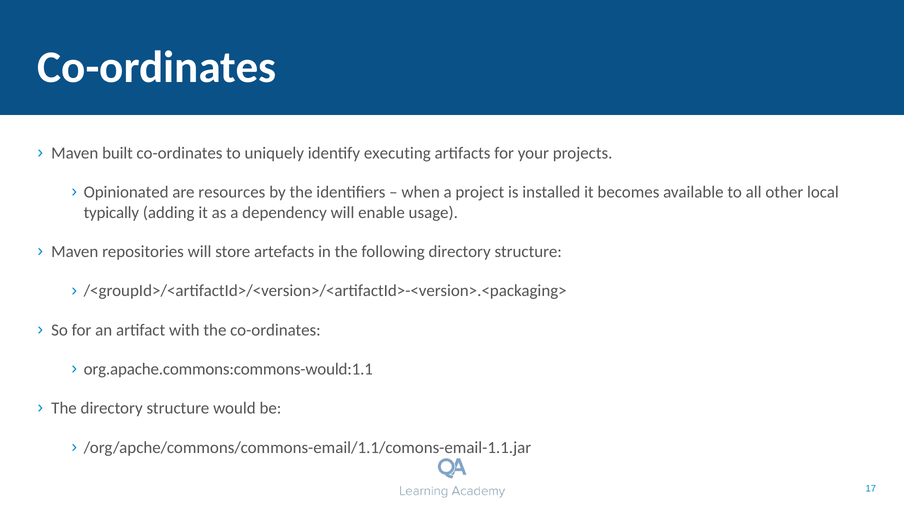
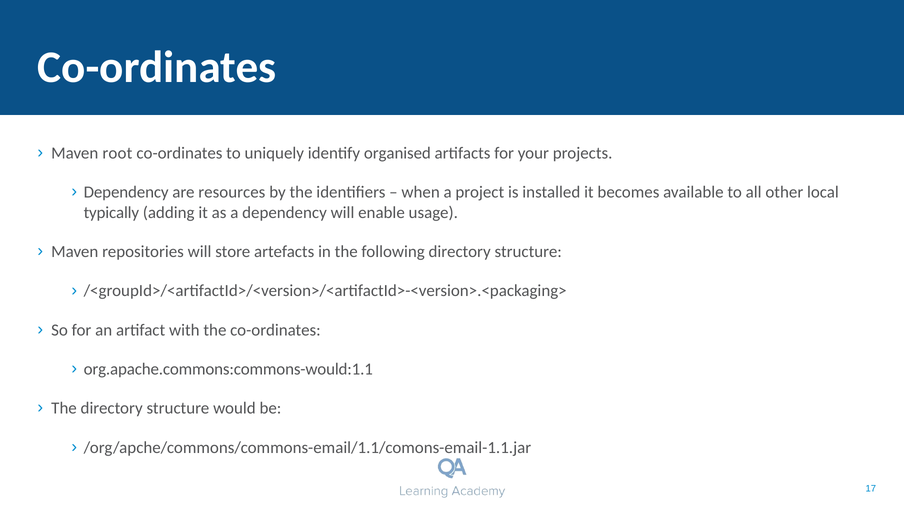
built: built -> root (117, 153)
executing: executing -> organised (397, 153)
Opinionated: Opinionated -> Dependency (126, 192)
